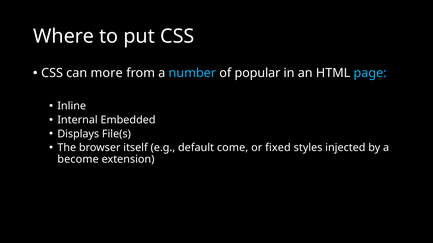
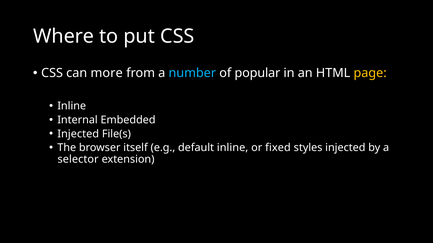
page colour: light blue -> yellow (370, 73)
Displays: Displays -> Injected (78, 134)
default come: come -> inline (233, 148)
become: become -> selector (78, 160)
